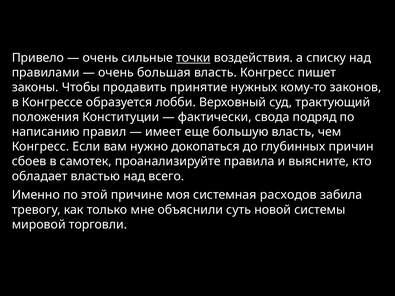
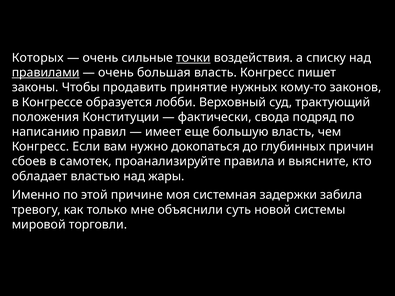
Привело: Привело -> Которых (38, 58)
правилами underline: none -> present (46, 73)
всего: всего -> жары (166, 176)
расходов: расходов -> задержки (288, 195)
